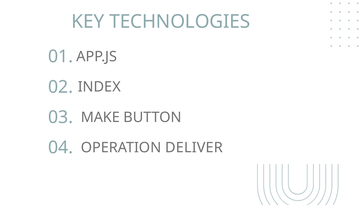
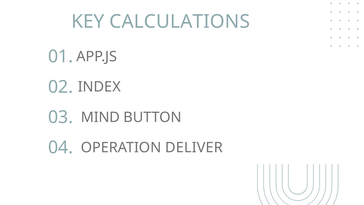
TECHNOLOGIES: TECHNOLOGIES -> CALCULATIONS (180, 22)
MAKE: MAKE -> MIND (100, 117)
